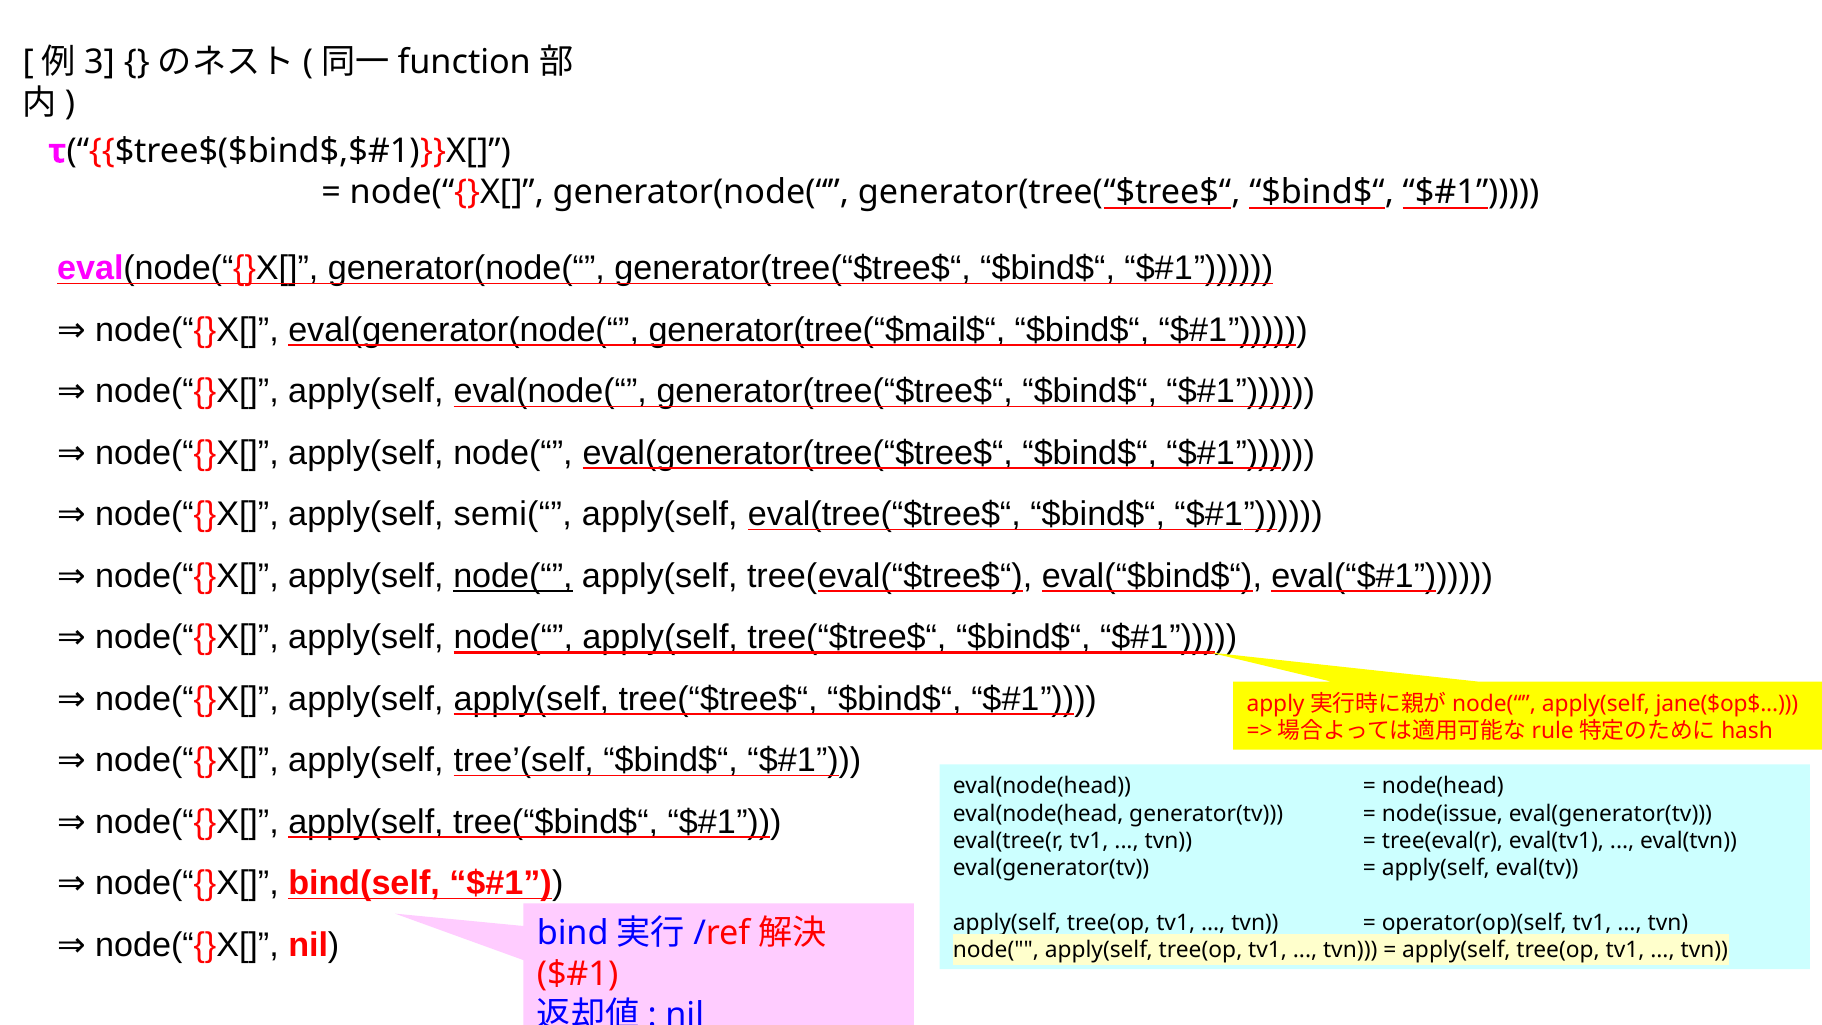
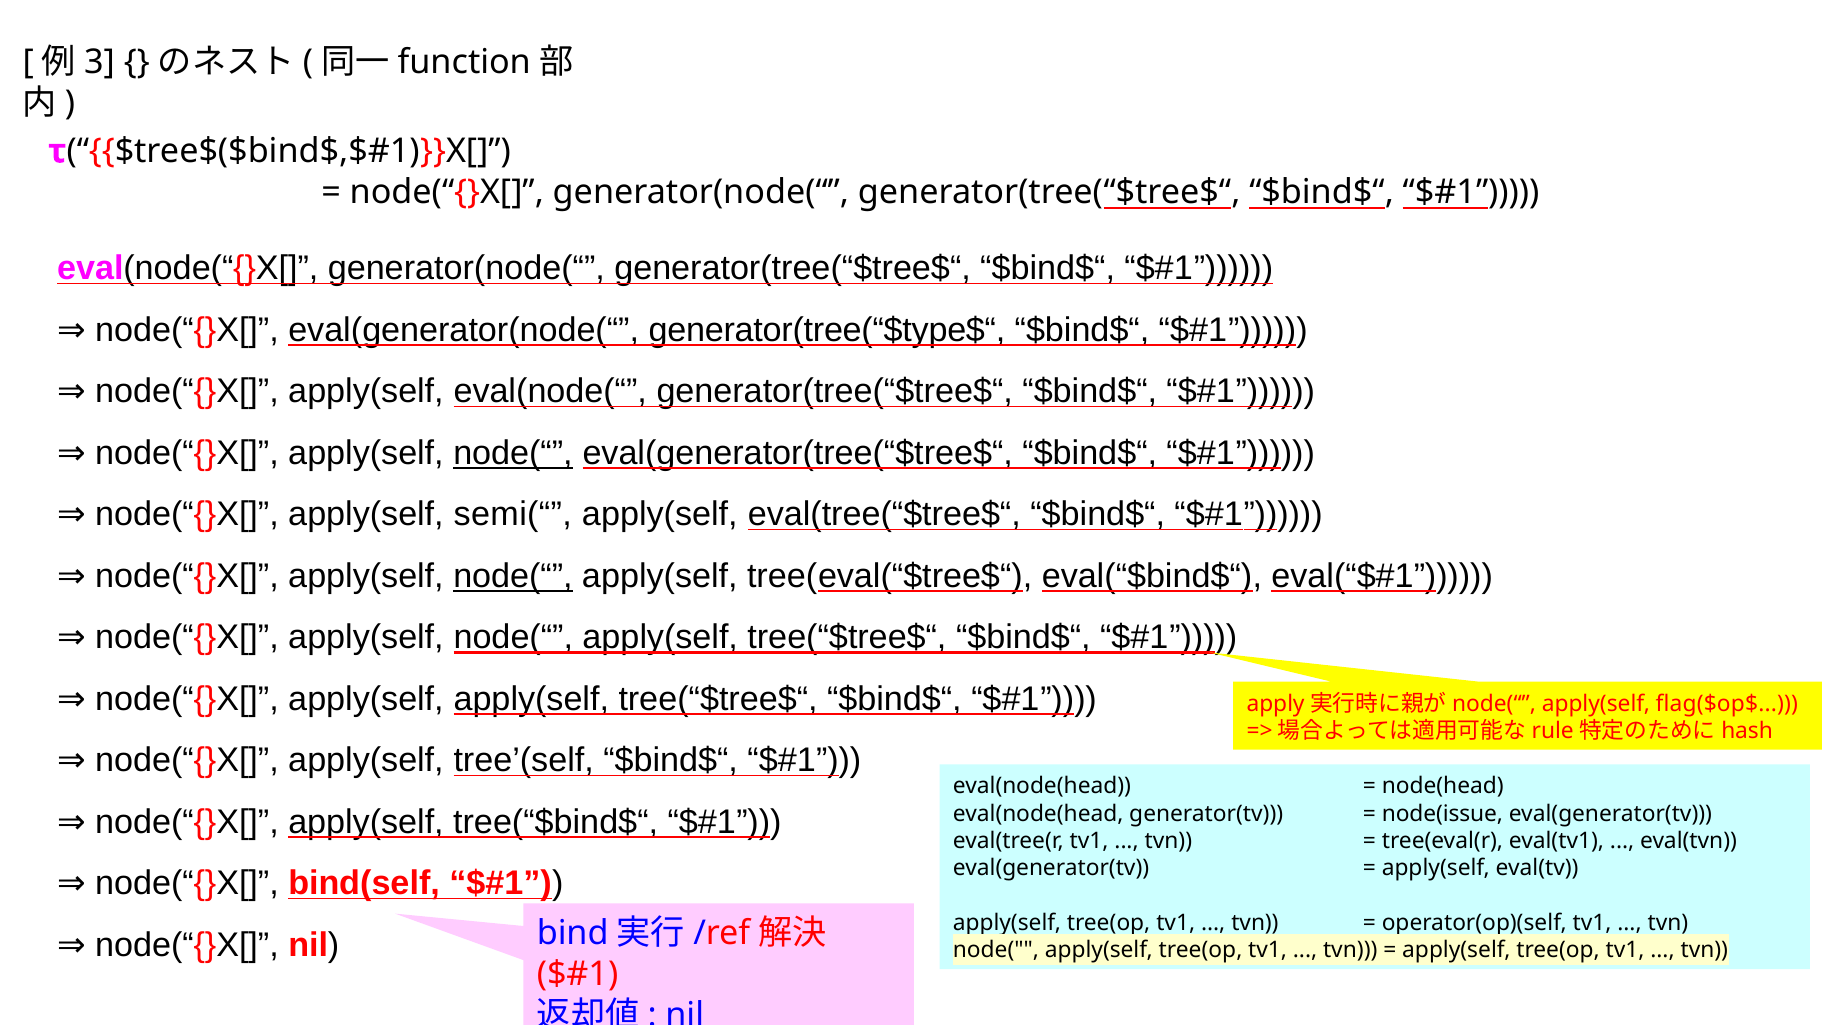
generator(tree(“$mail$“: generator(tree(“$mail$“ -> generator(tree(“$type$“ (827, 330)
node(“ underline: none -> present (513, 453)
jane($op$: jane($op$ -> flag($op$ (1727, 703)
